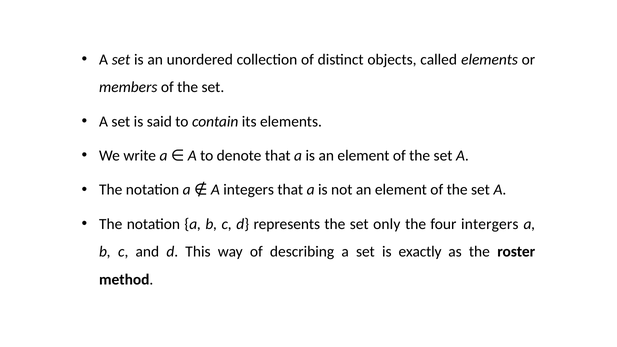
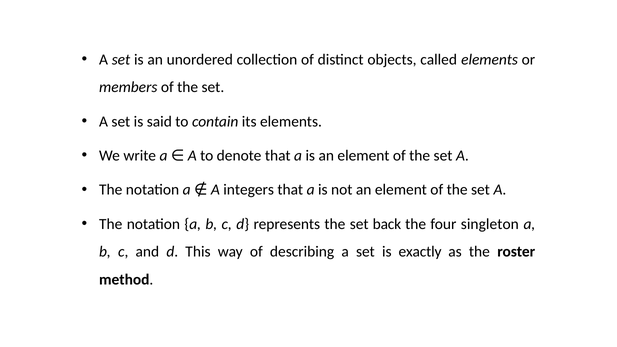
only: only -> back (387, 224)
intergers: intergers -> singleton (490, 224)
